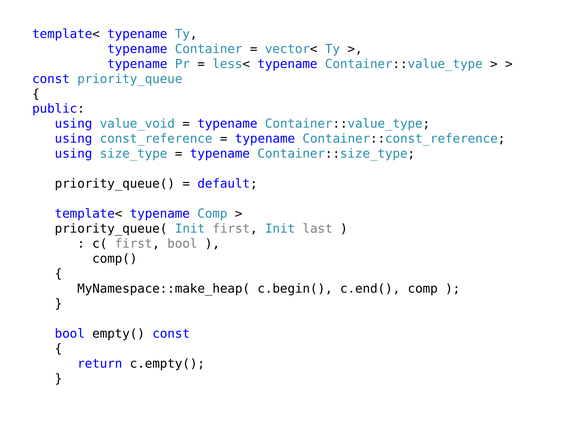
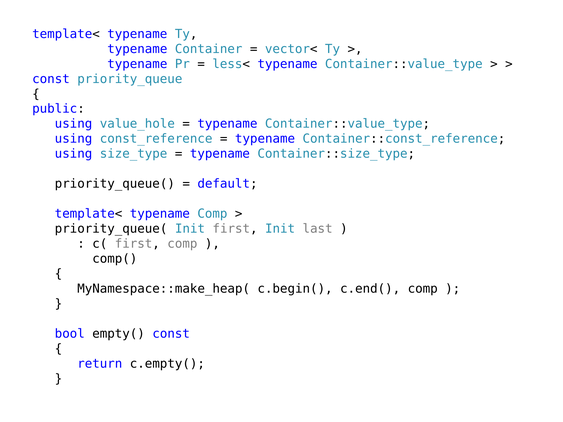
value_void: value_void -> value_hole (137, 124)
first bool: bool -> comp (182, 244)
